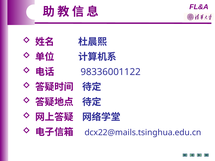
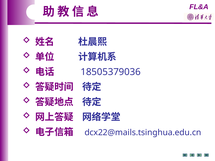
98336001122: 98336001122 -> 18505379036 (111, 72)
